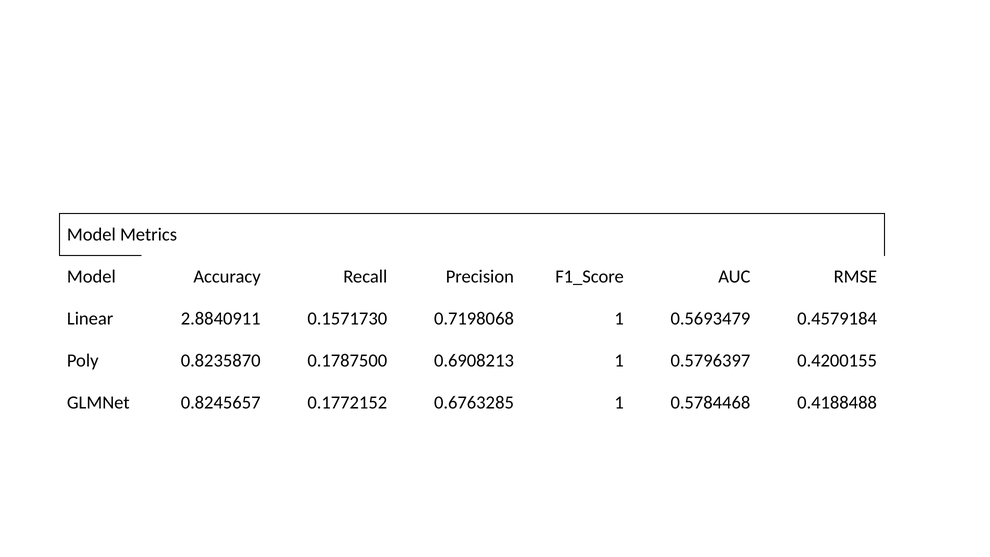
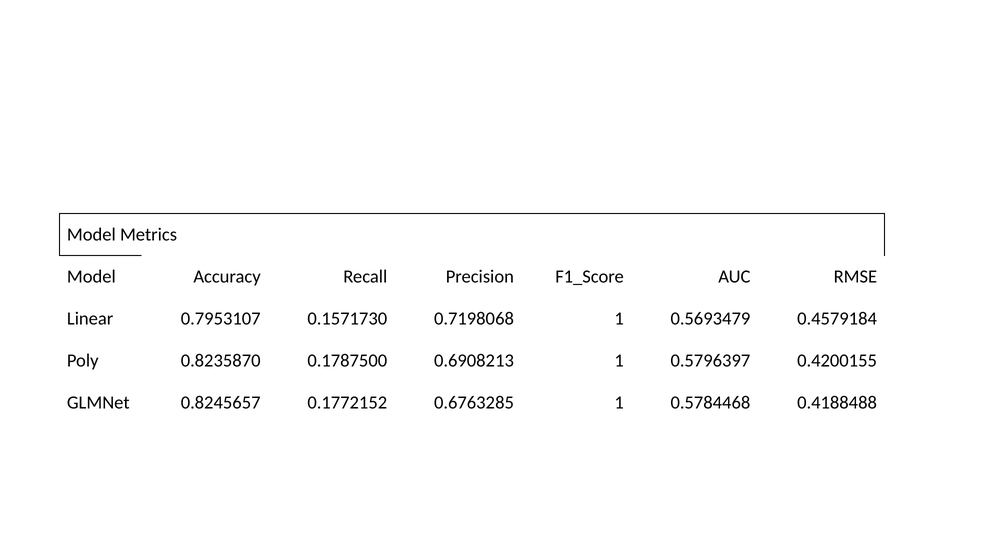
2.8840911: 2.8840911 -> 0.7953107 (221, 318)
